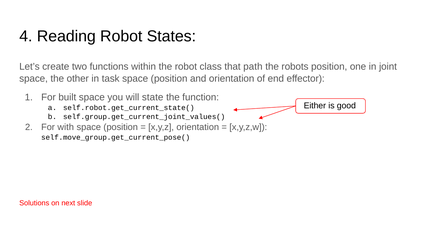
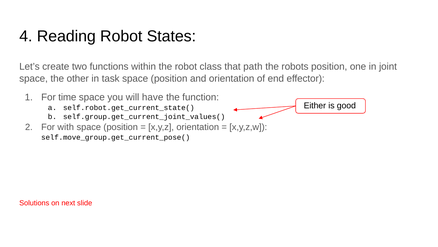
built: built -> time (67, 97)
state: state -> have (153, 97)
